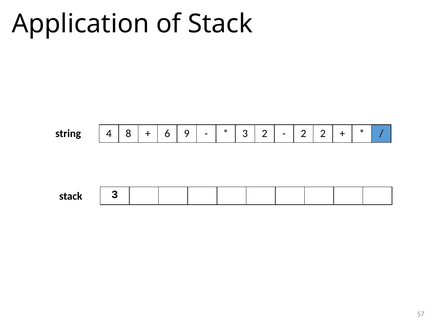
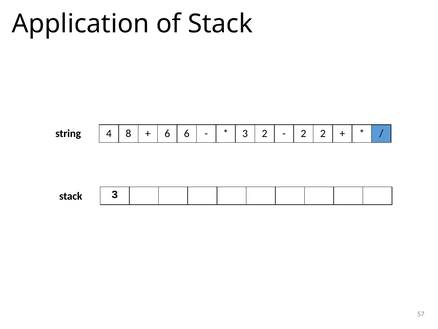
6 9: 9 -> 6 (187, 133)
